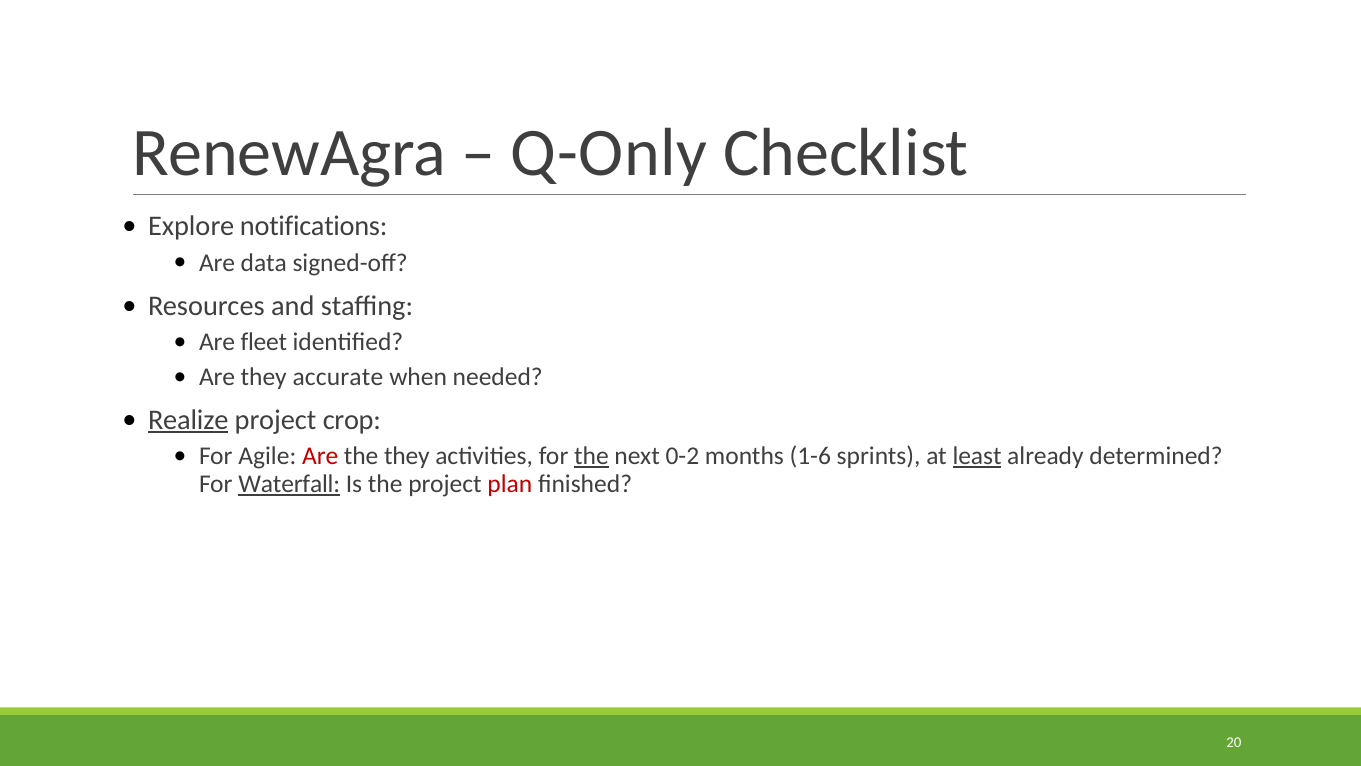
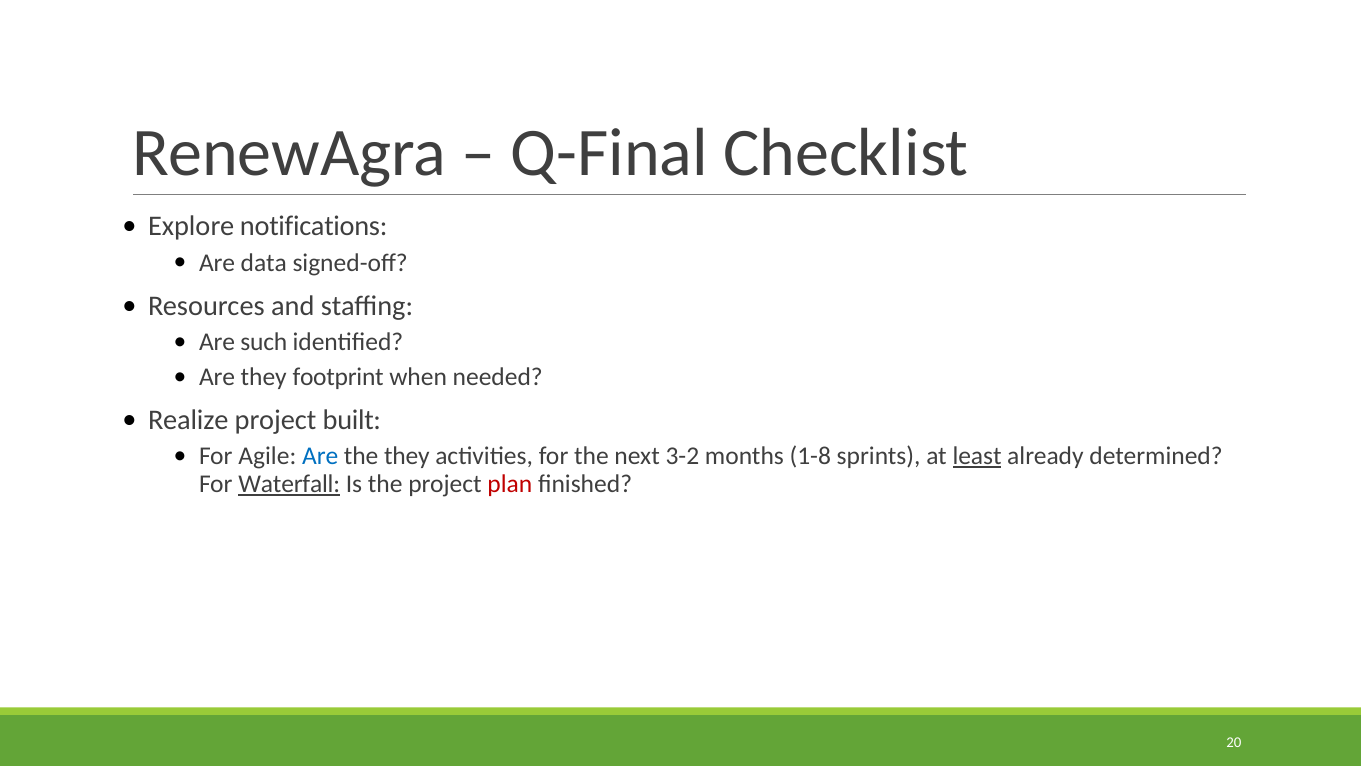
Q-Only: Q-Only -> Q-Final (609, 152)
fleet: fleet -> such (264, 342)
accurate: accurate -> footprint (338, 377)
Realize underline: present -> none (188, 420)
crop: crop -> built (352, 420)
Are colour: red -> blue (320, 456)
the underline: present -> none (591, 456)
0-2: 0-2 -> 3-2 (682, 456)
1-6: 1-6 -> 1-8 (810, 456)
